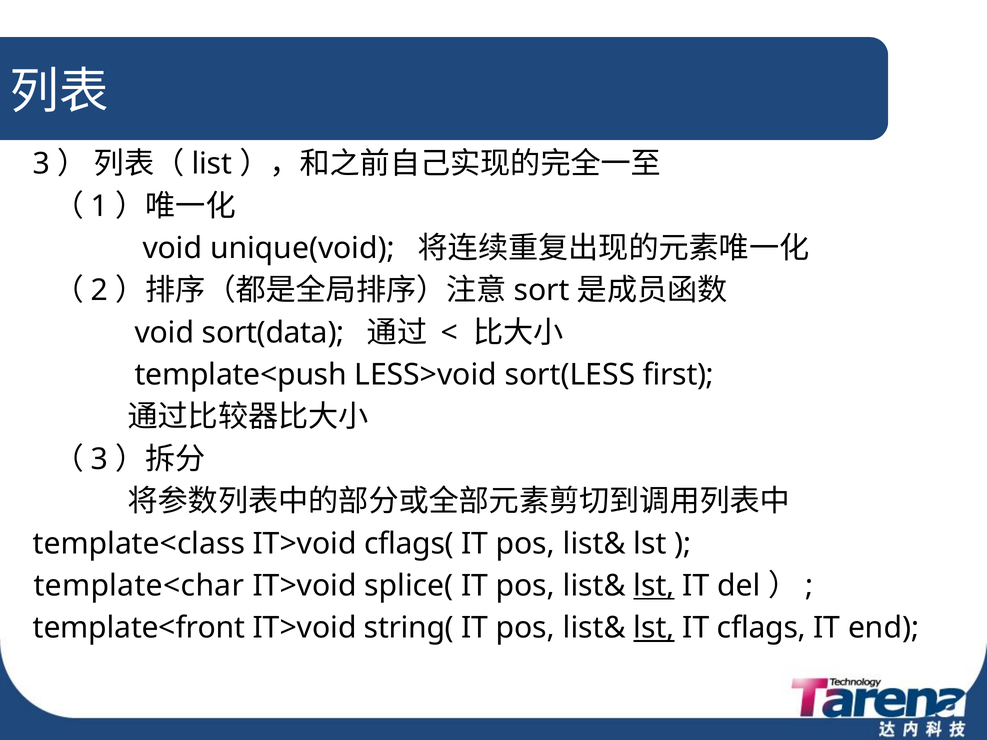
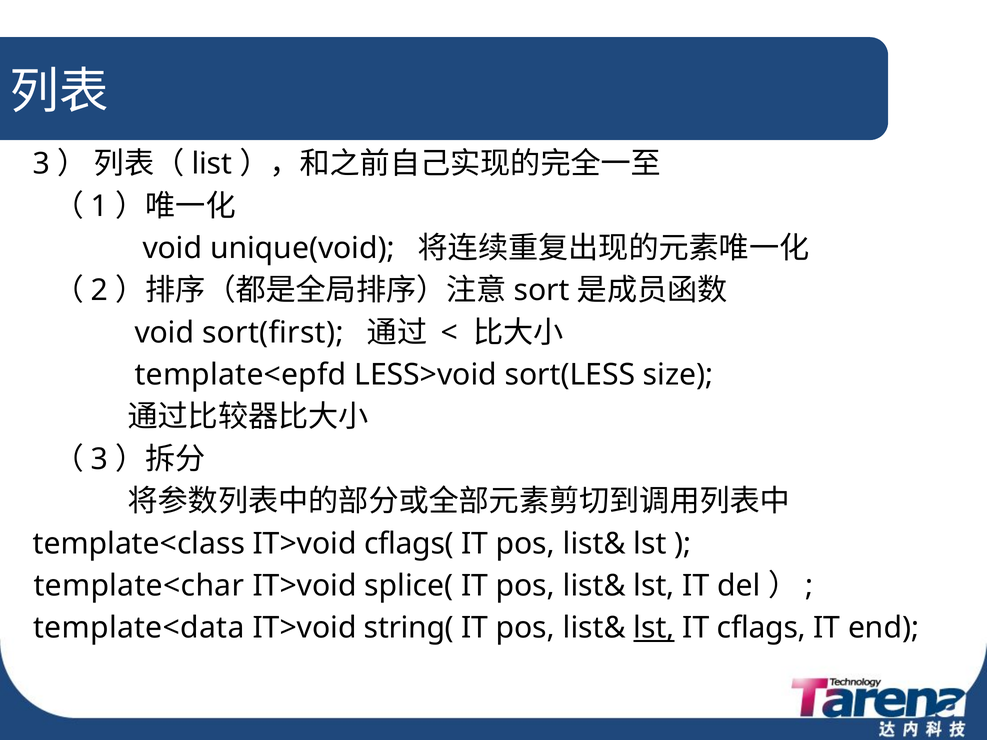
sort(data: sort(data -> sort(first (273, 333)
template<push: template<push -> template<epfd (241, 375)
first: first -> size (678, 375)
lst underline: present -> none (654, 586)
template<front: template<front -> template<data (139, 628)
